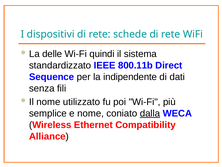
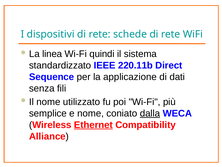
delle: delle -> linea (52, 54)
800.11b: 800.11b -> 220.11b (135, 65)
indipendente: indipendente -> applicazione (130, 77)
Ethernet underline: none -> present (93, 125)
